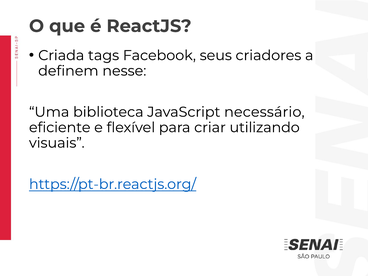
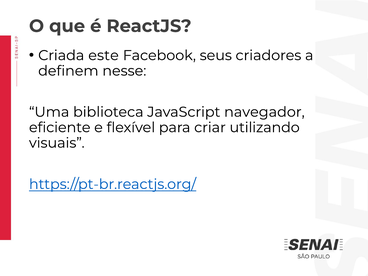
tags: tags -> este (104, 55)
necessário: necessário -> navegador (264, 112)
